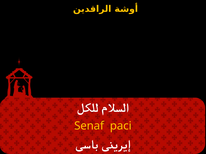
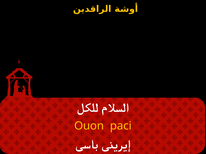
Senaf: Senaf -> Ouon (89, 126)
